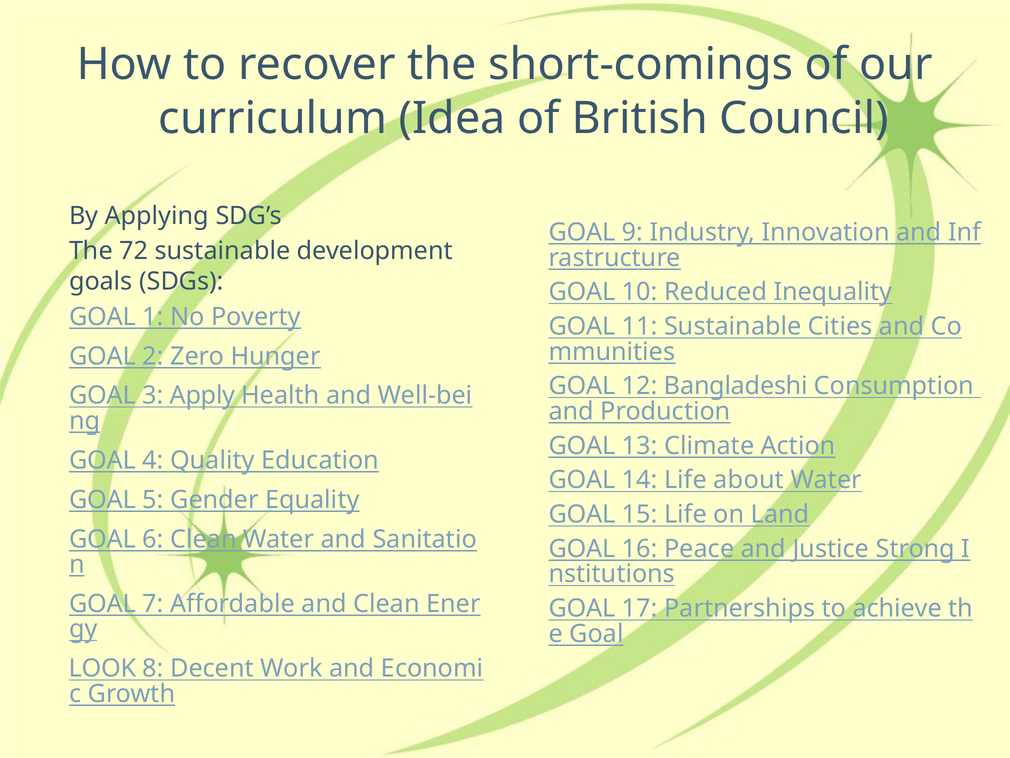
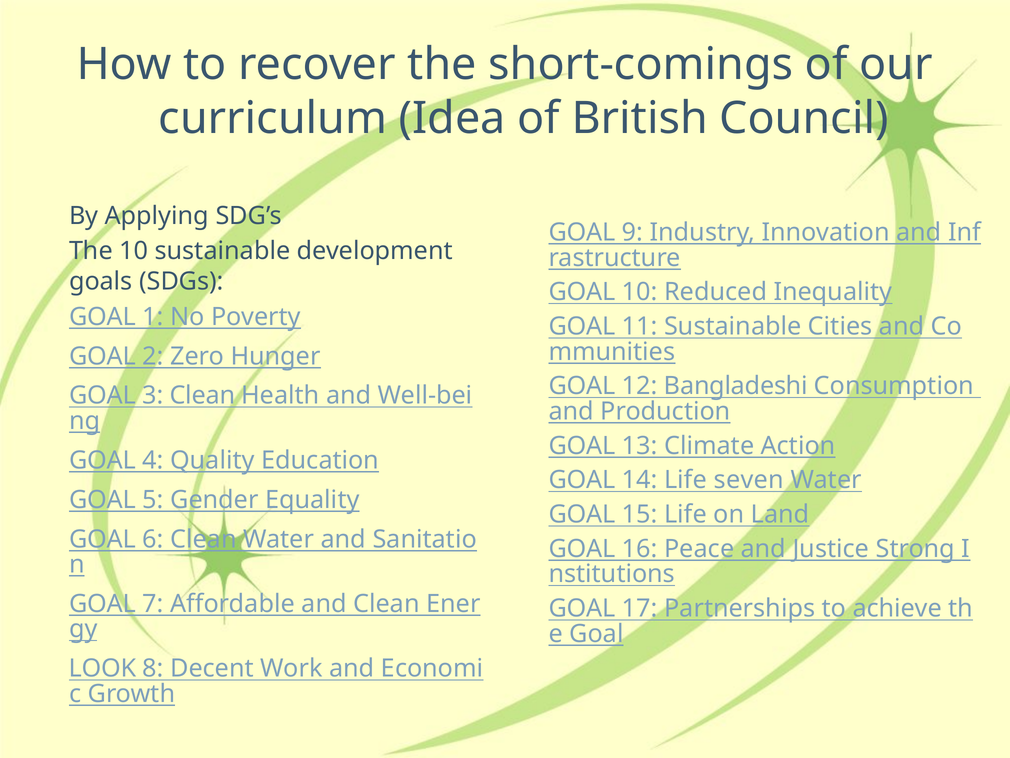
The 72: 72 -> 10 (134, 251)
3 Apply: Apply -> Clean (203, 395)
about: about -> seven (749, 480)
